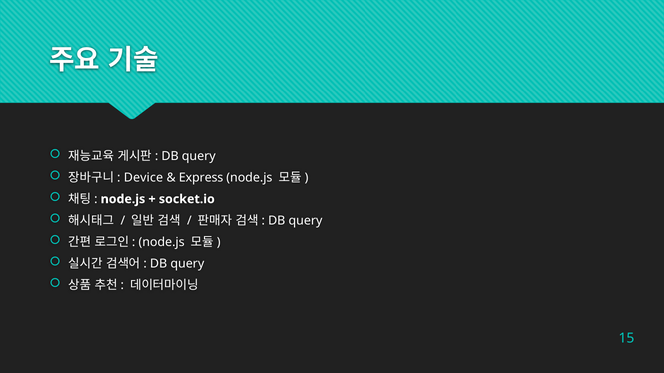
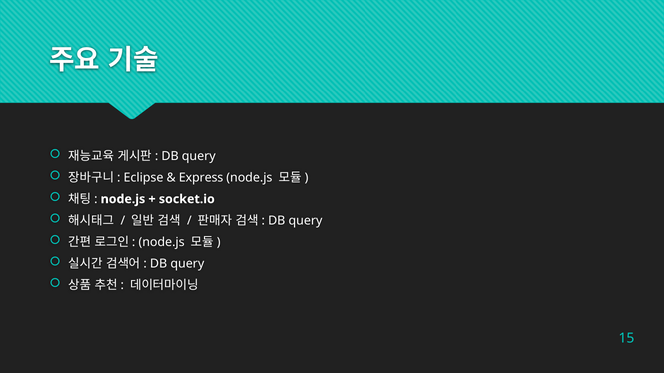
Device: Device -> Eclipse (144, 178)
